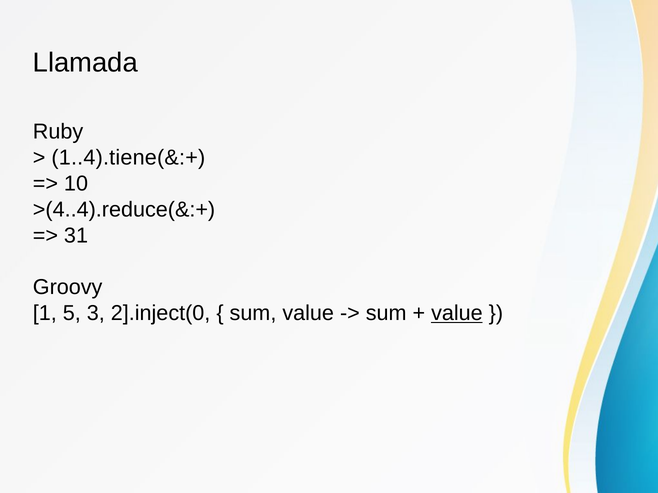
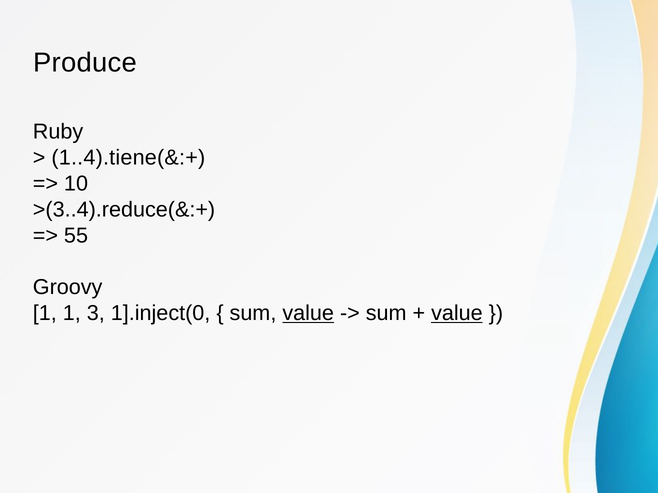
Llamada: Llamada -> Produce (85, 63)
>(4..4).reduce(&:+: >(4..4).reduce(&:+ -> >(3..4).reduce(&:+ (124, 210)
31: 31 -> 55 (76, 236)
1 5: 5 -> 1 (72, 313)
2].inject(0: 2].inject(0 -> 1].inject(0 (161, 313)
value underline: none -> present (308, 313)
